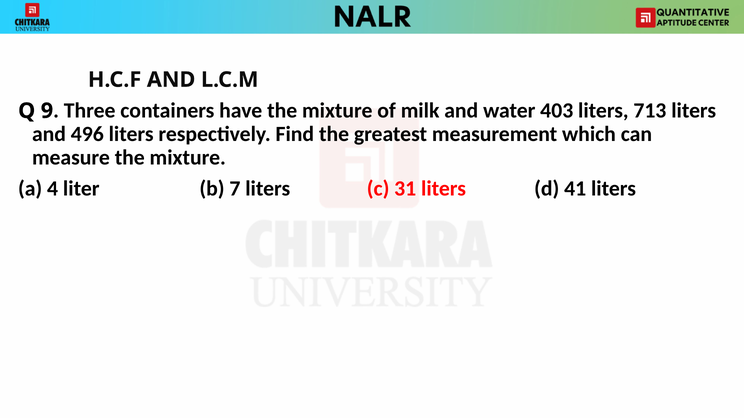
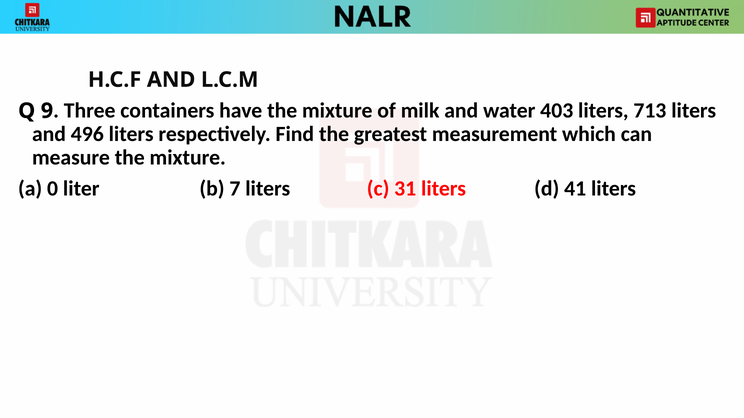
4: 4 -> 0 (53, 189)
